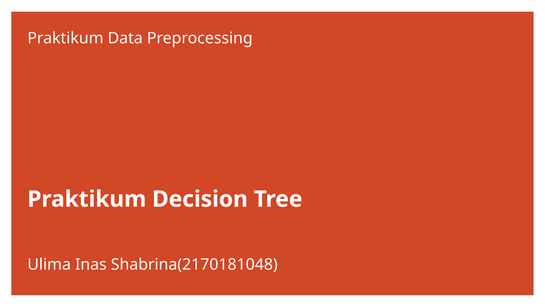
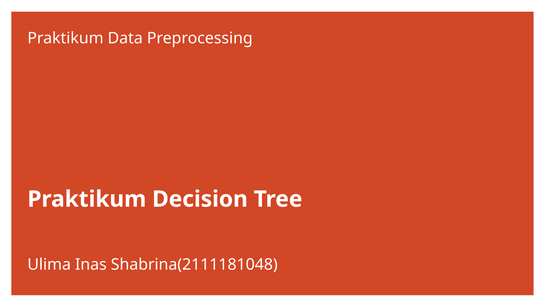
Shabrina(2170181048: Shabrina(2170181048 -> Shabrina(2111181048 (194, 264)
